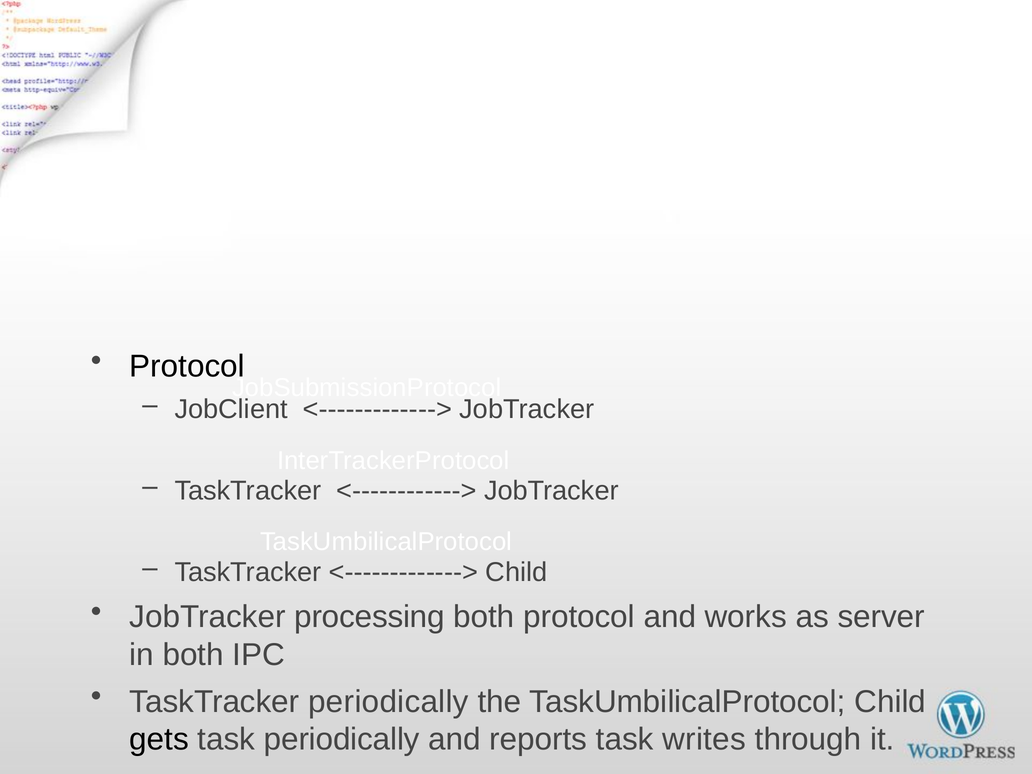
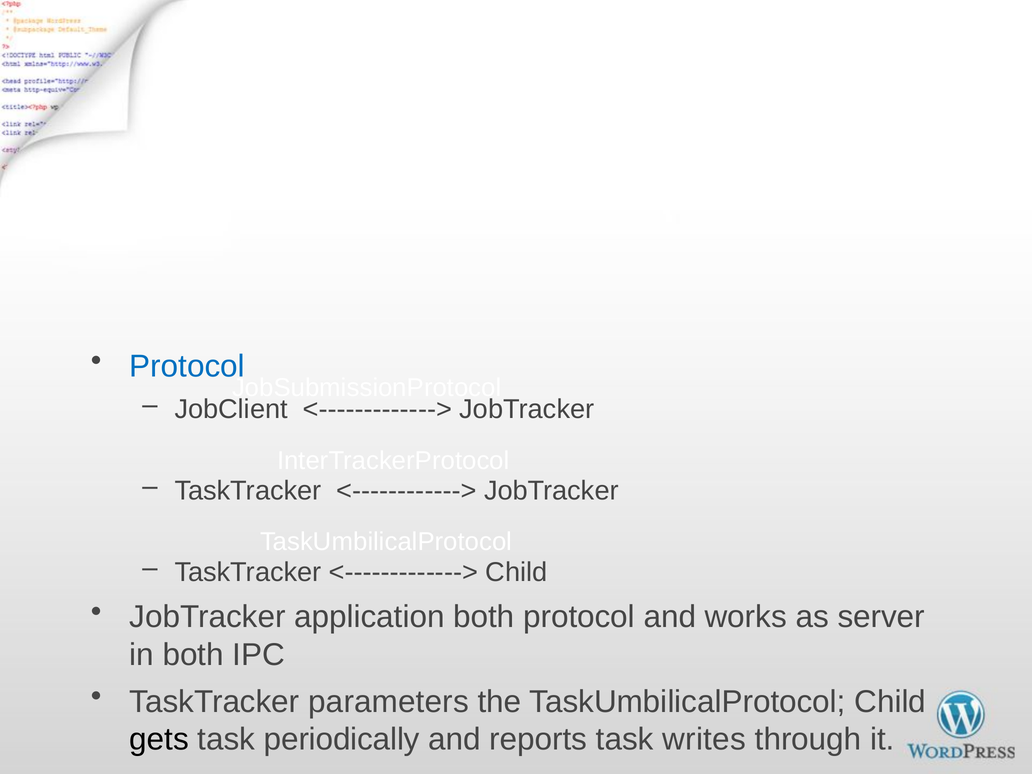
Protocol colour: black -> blue (187, 366)
processing: processing -> application (369, 617)
TaskTracker periodically: periodically -> parameters (388, 702)
